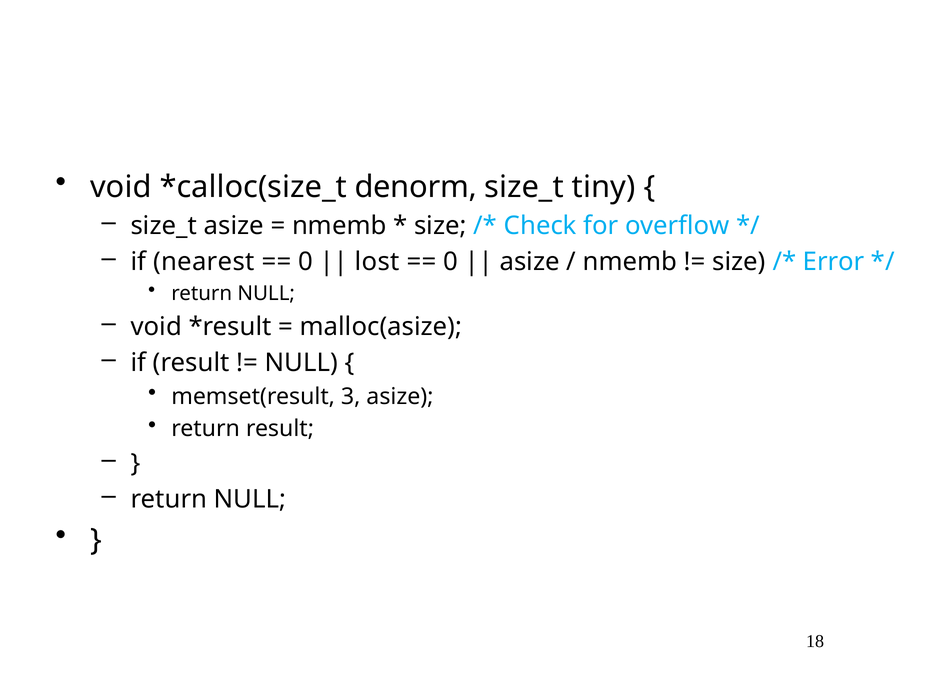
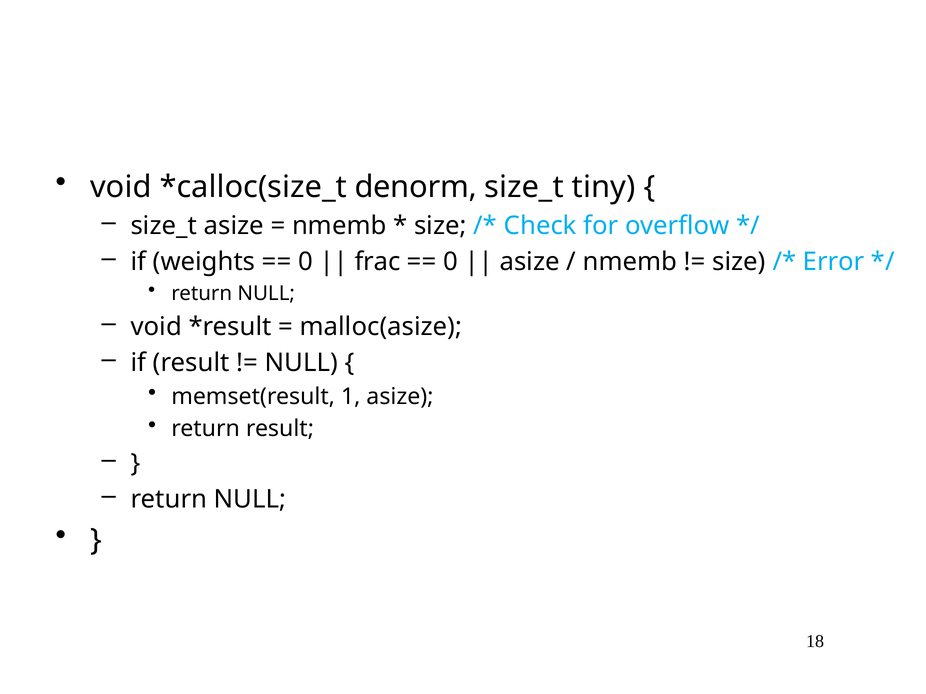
nearest: nearest -> weights (204, 262)
lost: lost -> frac (377, 262)
3: 3 -> 1 (351, 397)
